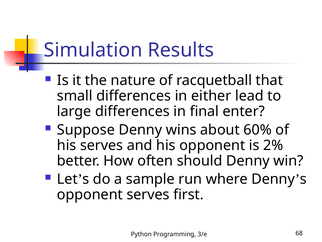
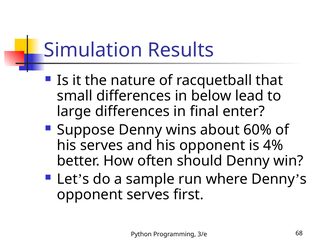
either: either -> below (211, 96)
2%: 2% -> 4% (273, 145)
